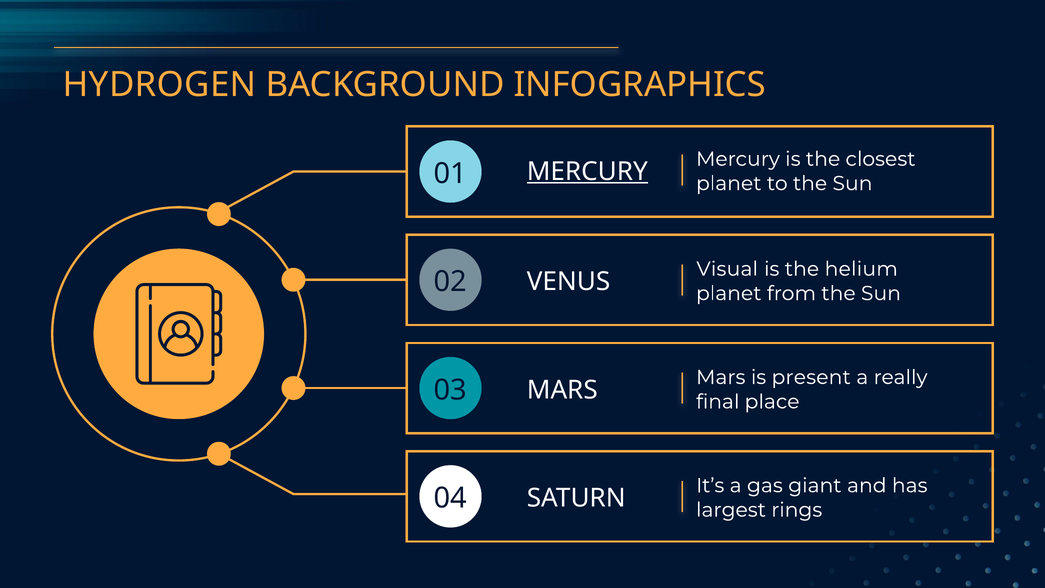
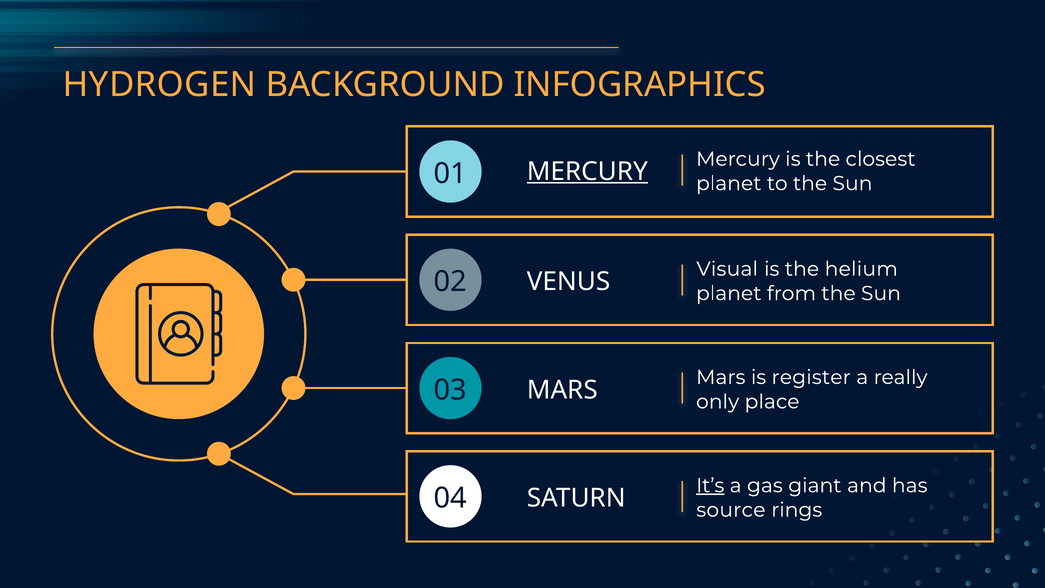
present: present -> register (811, 377)
final: final -> only (718, 402)
It’s underline: none -> present (710, 485)
largest: largest -> source (731, 510)
